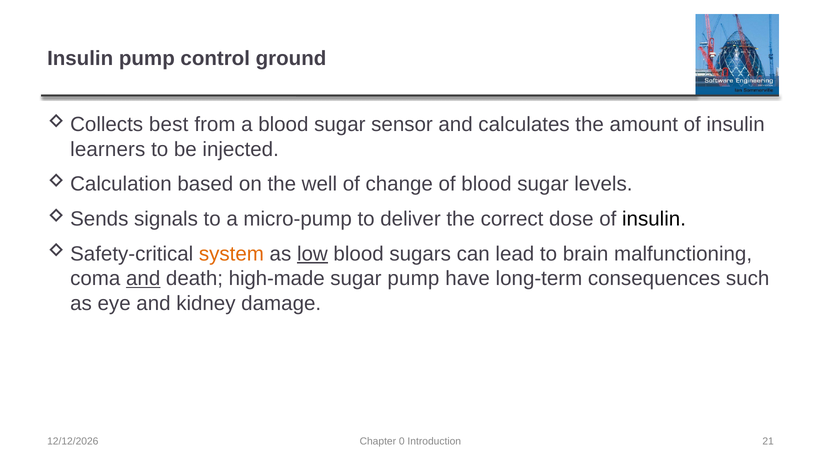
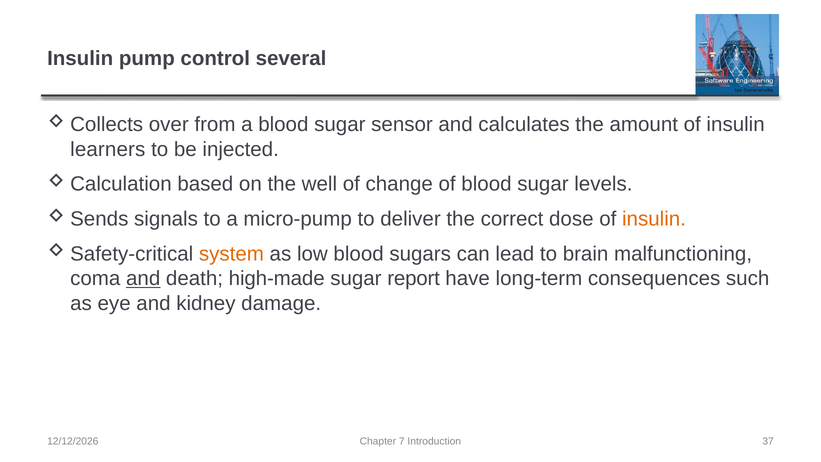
ground: ground -> several (291, 58)
best: best -> over (169, 125)
insulin colour: black -> orange (654, 219)
low underline: present -> none (312, 254)
sugar pump: pump -> report (414, 279)
0: 0 -> 7 (402, 441)
21: 21 -> 37 (768, 441)
